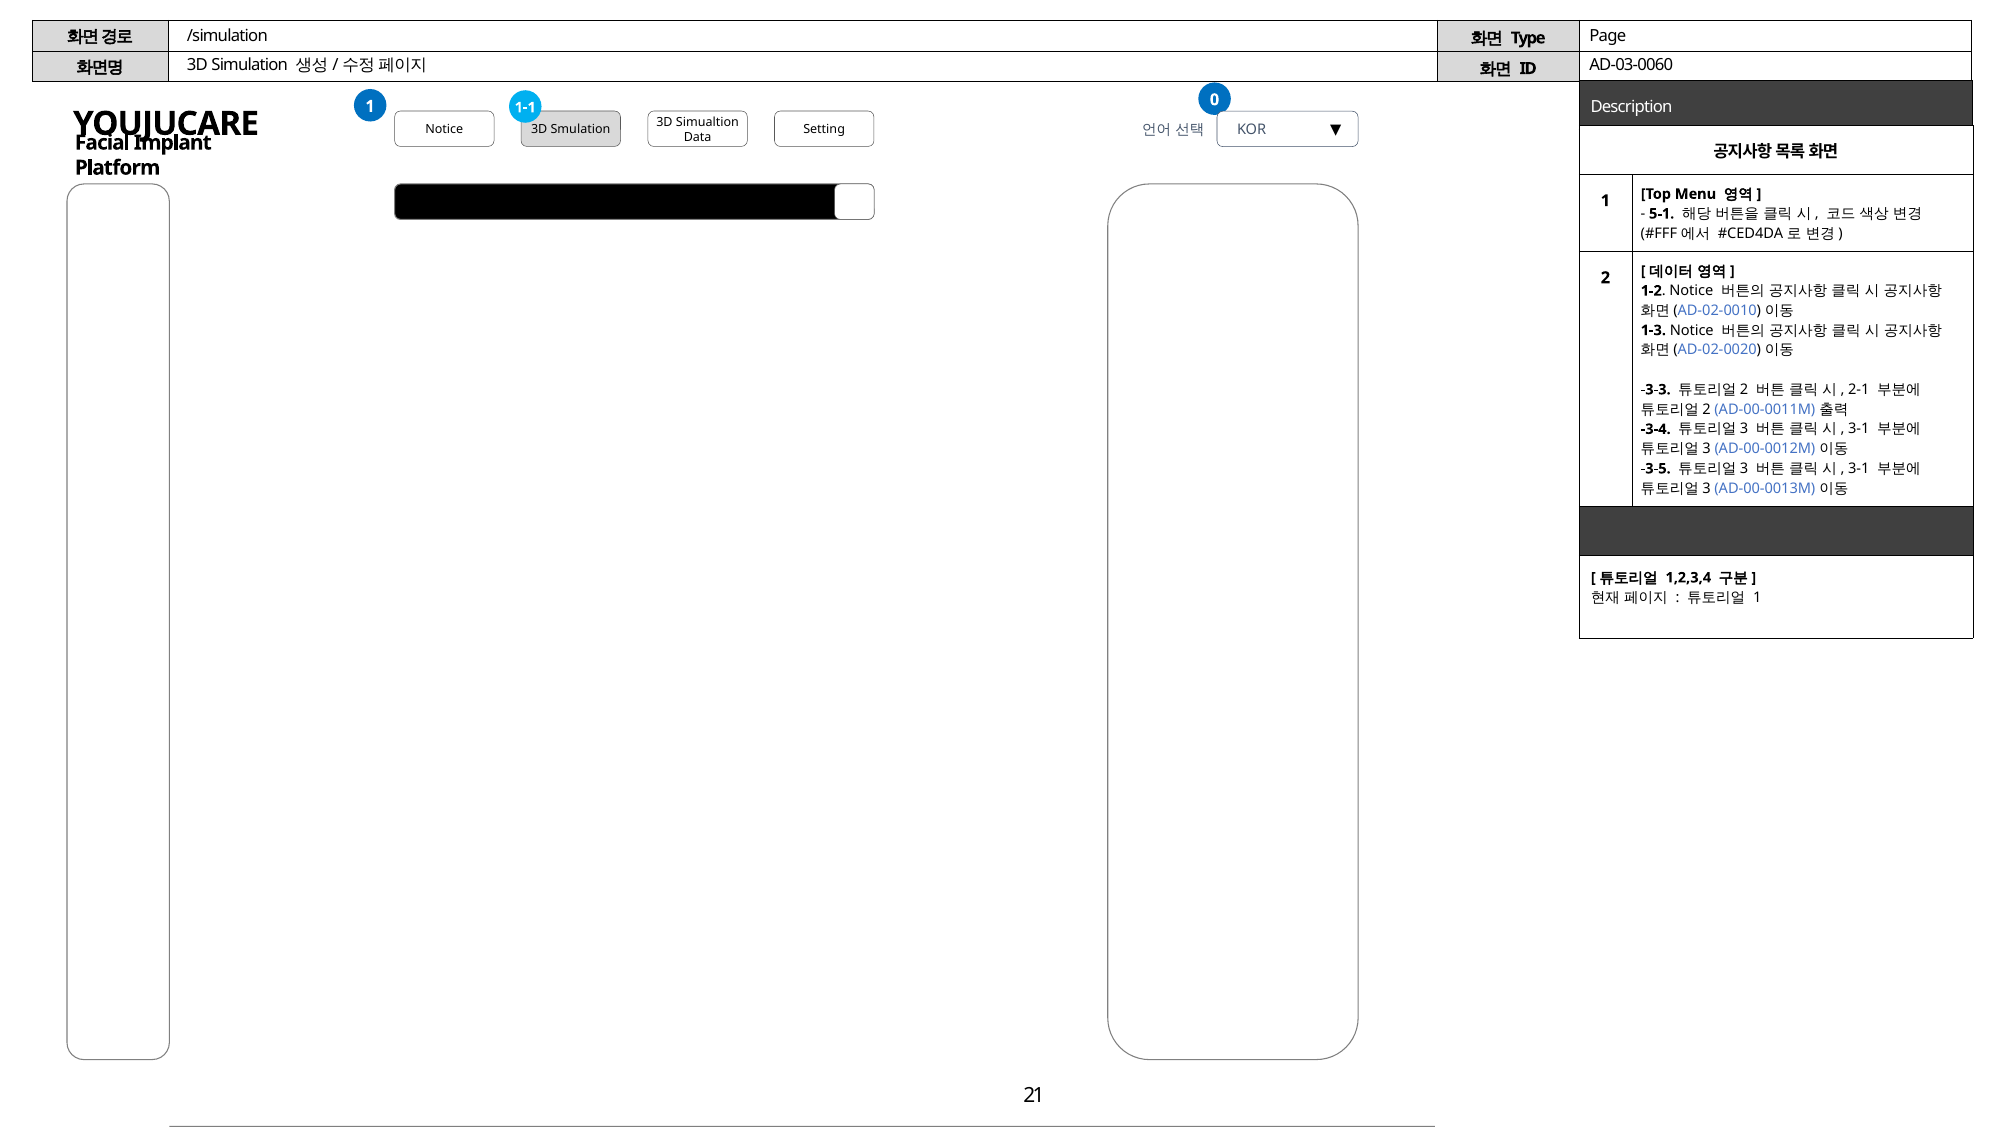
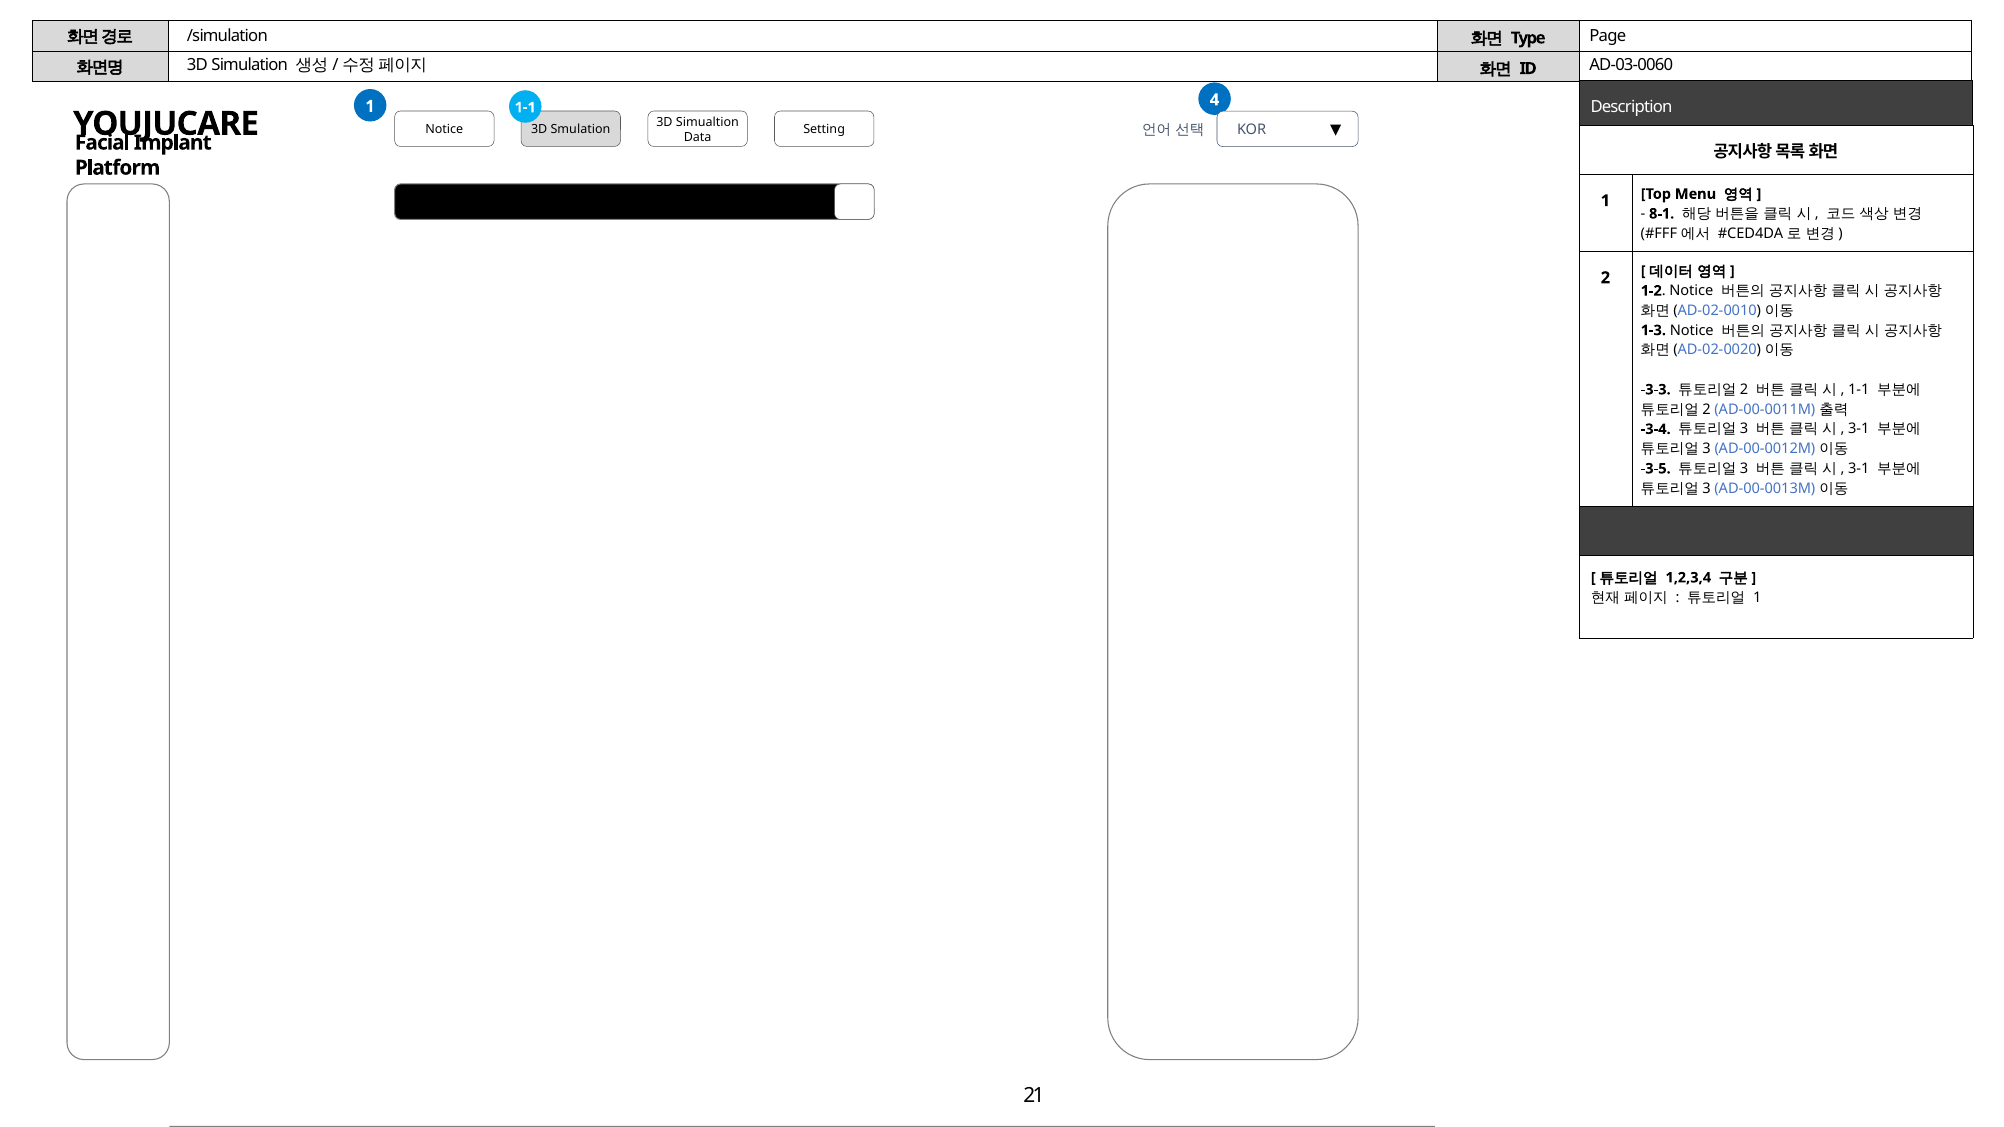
0: 0 -> 4 (1214, 100)
5-1: 5-1 -> 8-1 (1662, 214)
2-1: 2-1 -> 1-1 (1859, 390)
